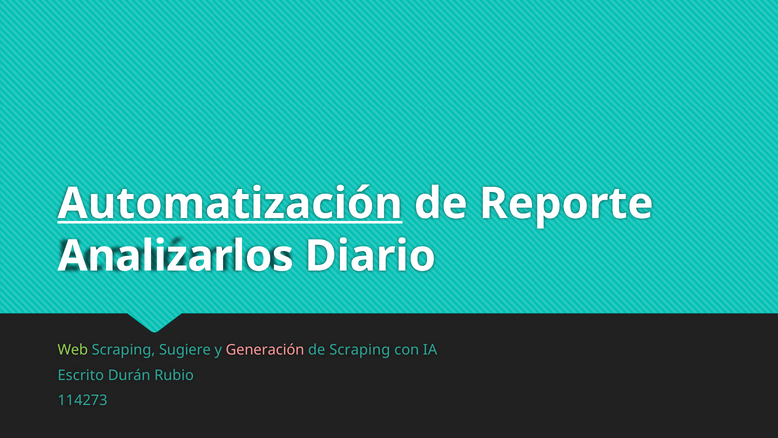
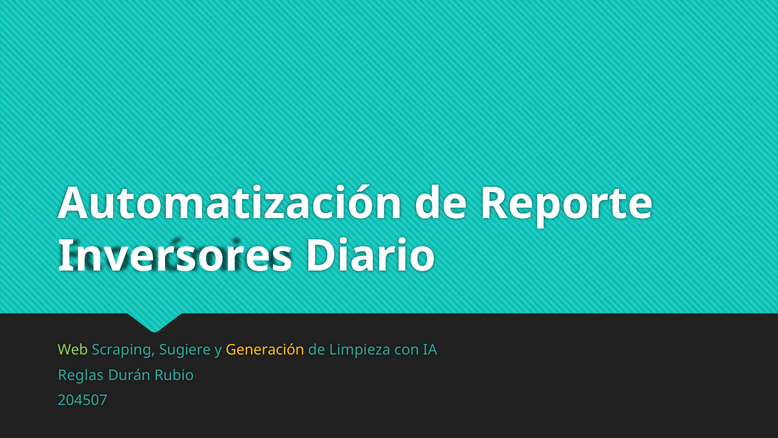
Automatización underline: present -> none (230, 203)
Analizarlos: Analizarlos -> Inversores (175, 256)
Generación colour: pink -> yellow (265, 350)
de Scraping: Scraping -> Limpieza (360, 350)
Escrito: Escrito -> Reglas (81, 375)
114273: 114273 -> 204507 (83, 400)
